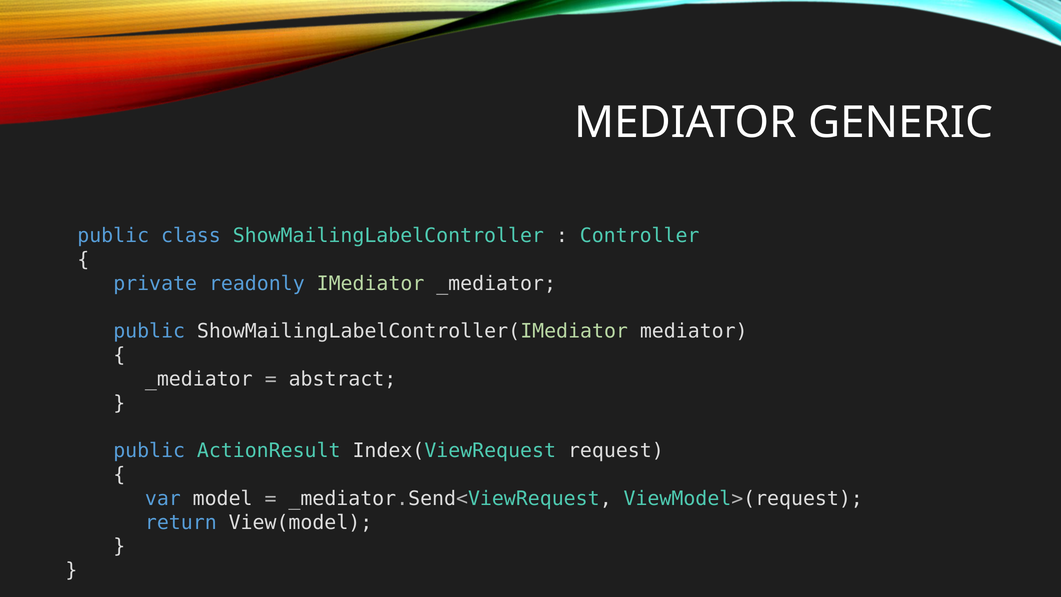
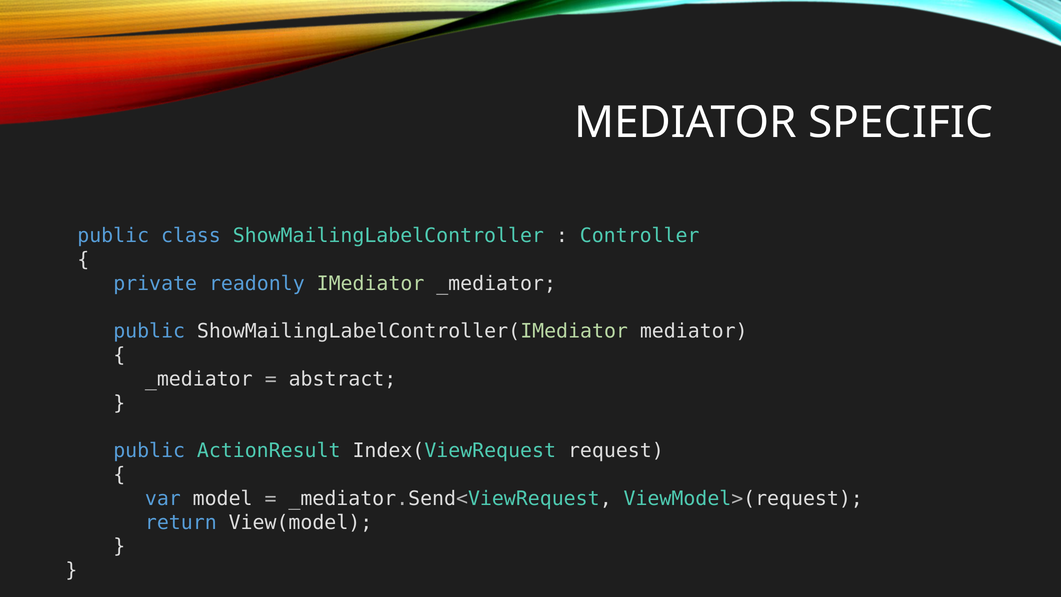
GENERIC: GENERIC -> SPECIFIC (901, 122)
